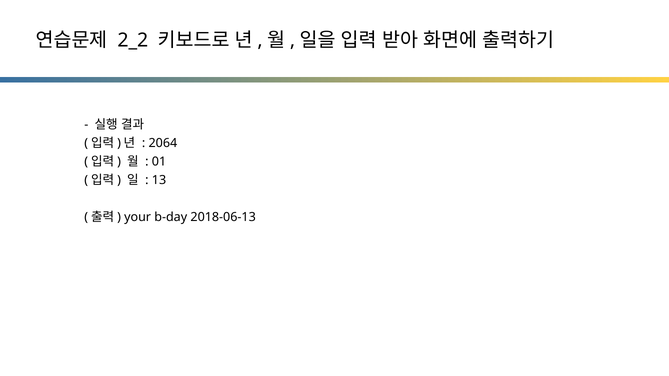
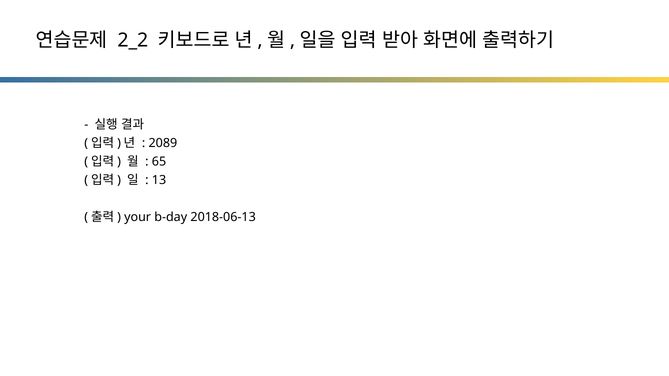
2064: 2064 -> 2089 (163, 143)
01: 01 -> 65 (159, 162)
